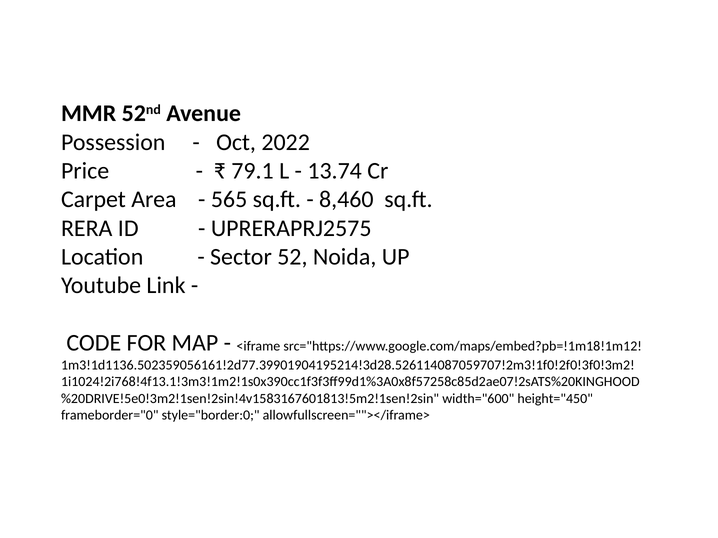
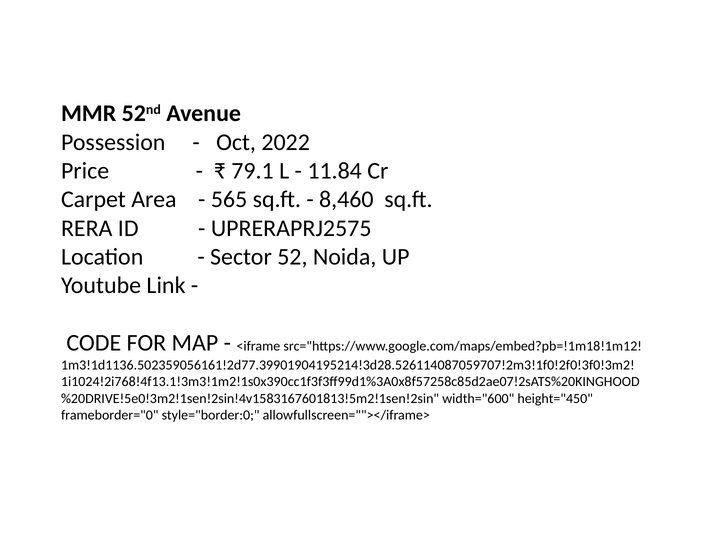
13.74: 13.74 -> 11.84 (335, 171)
